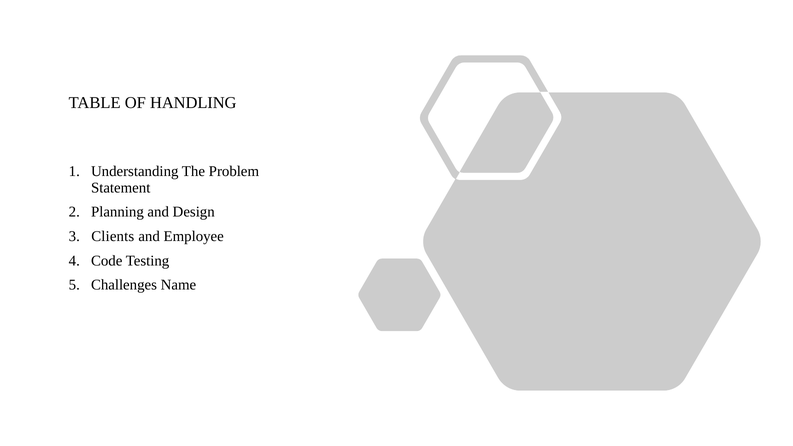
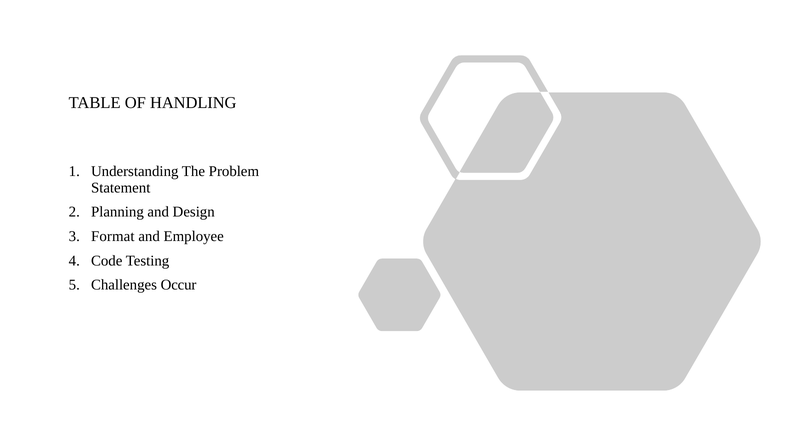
Clients: Clients -> Format (113, 236)
Name: Name -> Occur (179, 285)
